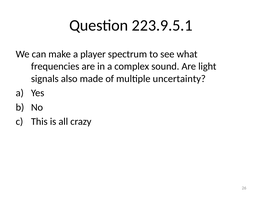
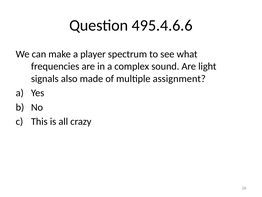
223.9.5.1: 223.9.5.1 -> 495.4.6.6 (162, 25)
uncertainty: uncertainty -> assignment (179, 78)
